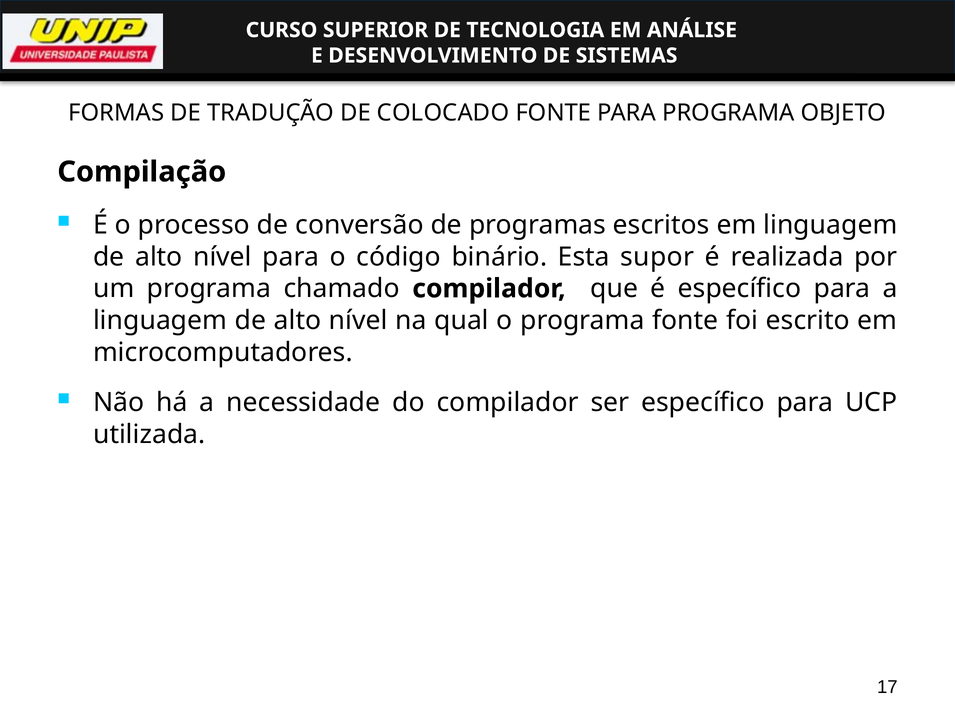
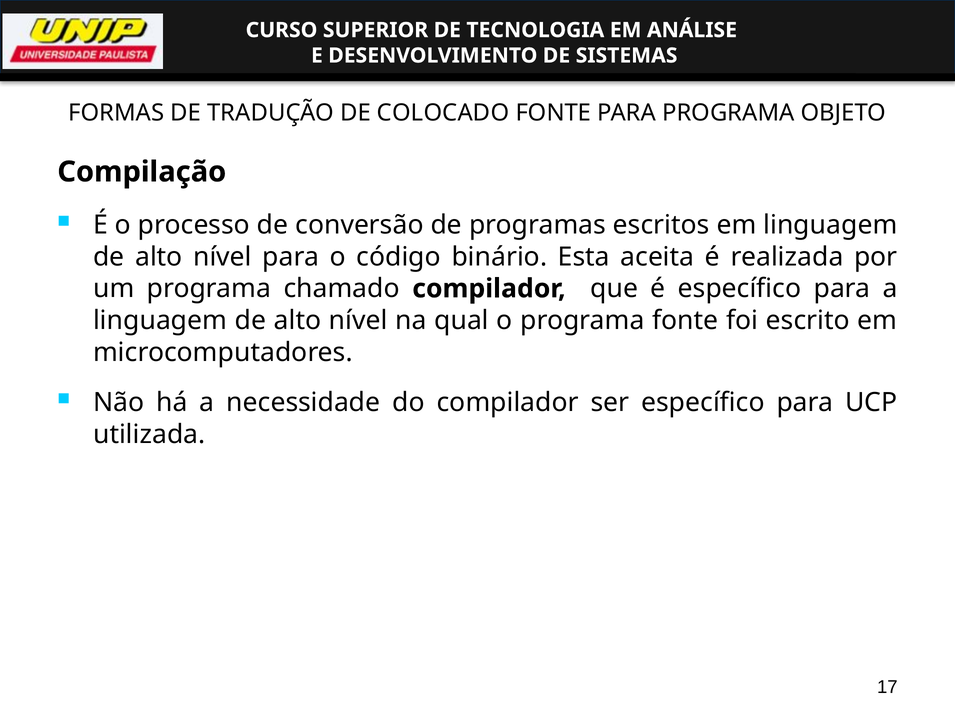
supor: supor -> aceita (657, 257)
